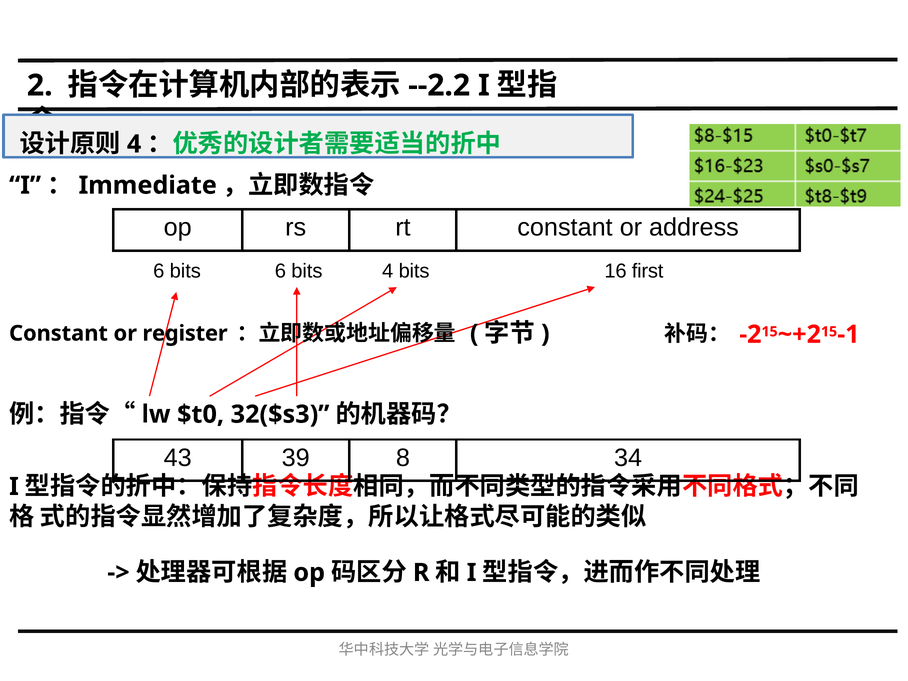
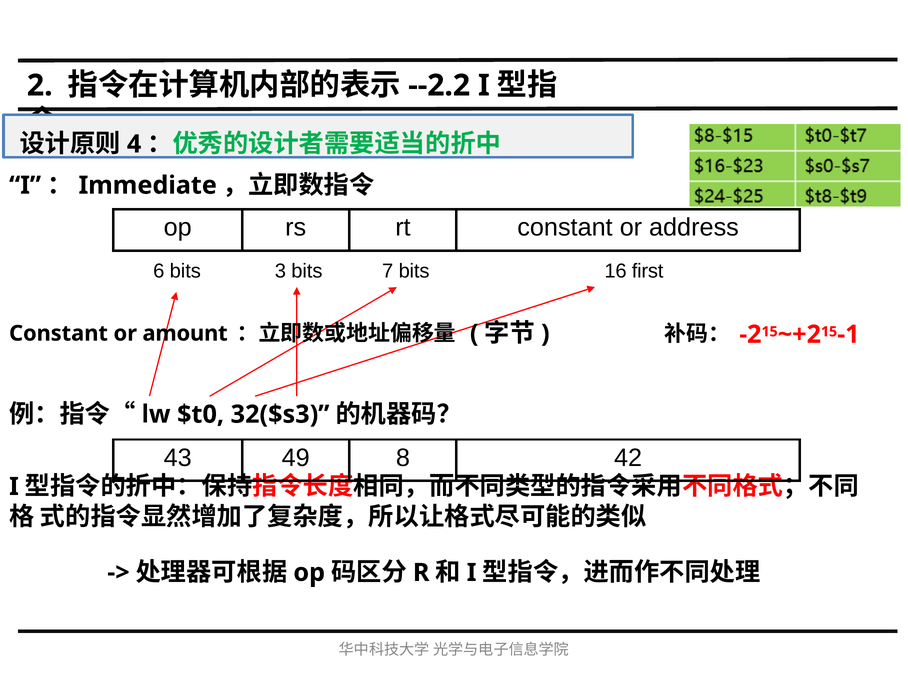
bits 6: 6 -> 3 (280, 271)
bits 4: 4 -> 7 (388, 271)
register: register -> amount (185, 333)
39: 39 -> 49 (296, 458)
34: 34 -> 42 (628, 458)
